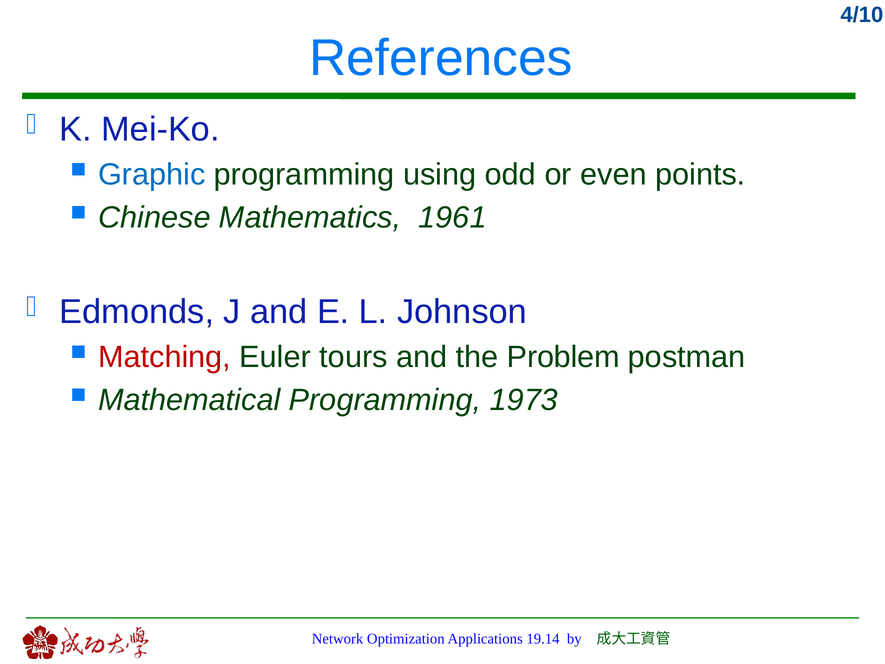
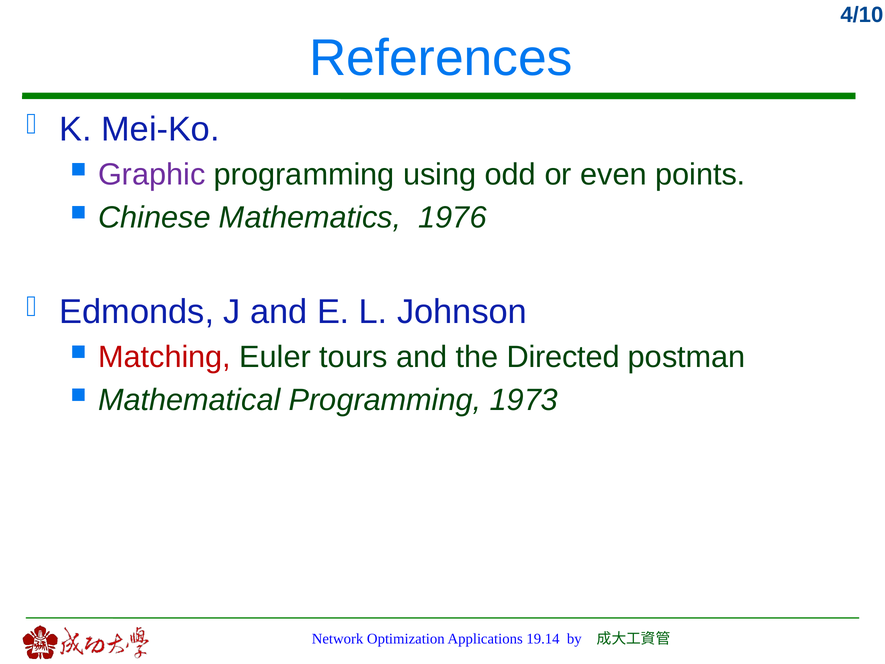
Graphic colour: blue -> purple (152, 174)
1961: 1961 -> 1976 (452, 217)
Problem: Problem -> Directed (563, 357)
